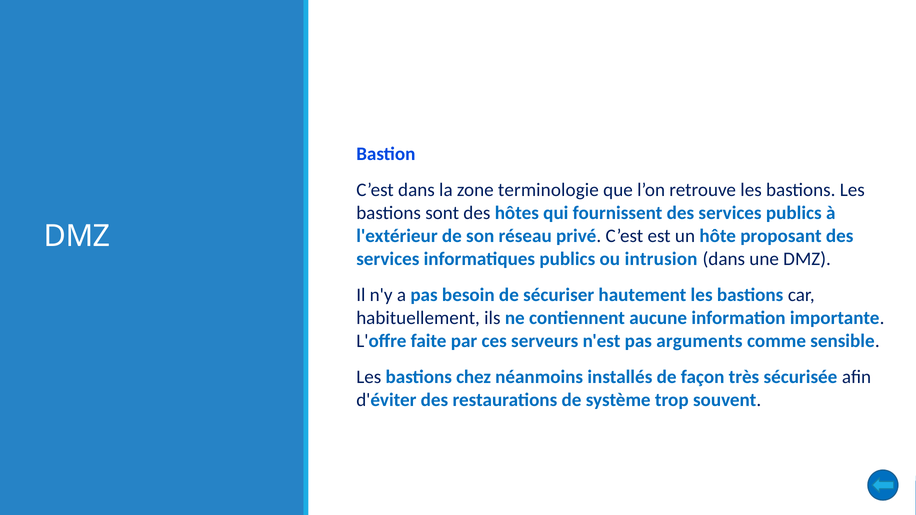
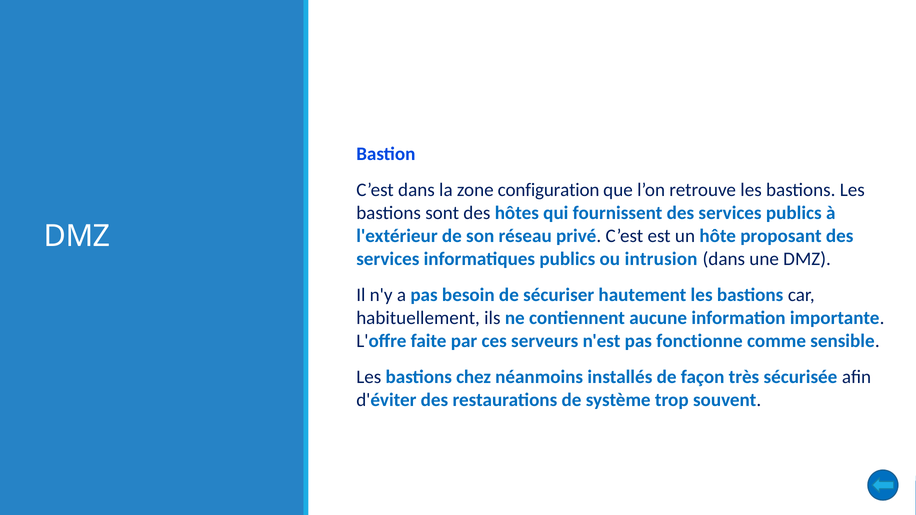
terminologie: terminologie -> configuration (549, 190)
arguments: arguments -> fonctionne (700, 341)
